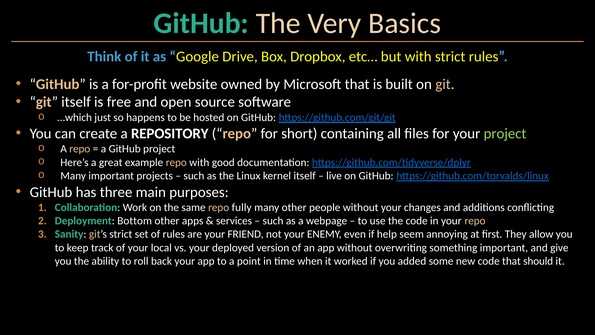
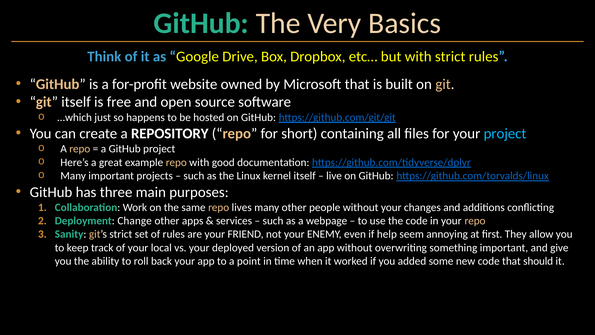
project colour: light green -> light blue (505, 133)
fully: fully -> lives (242, 207)
Bottom: Bottom -> Change (135, 221)
